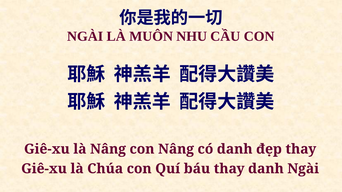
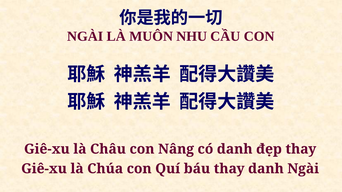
là Nâng: Nâng -> Châu (108, 149)
